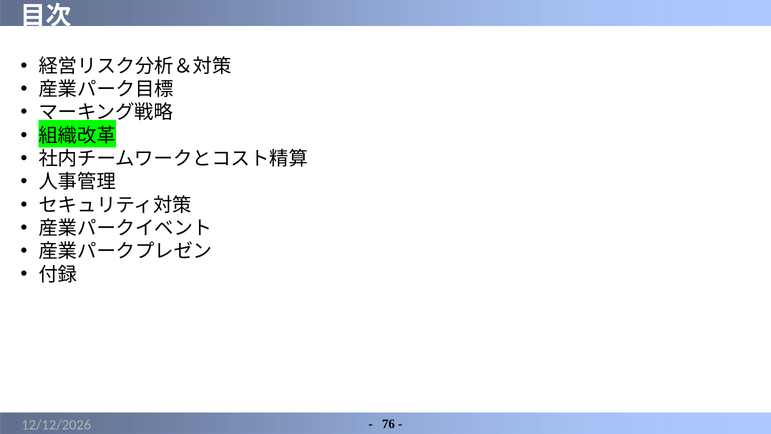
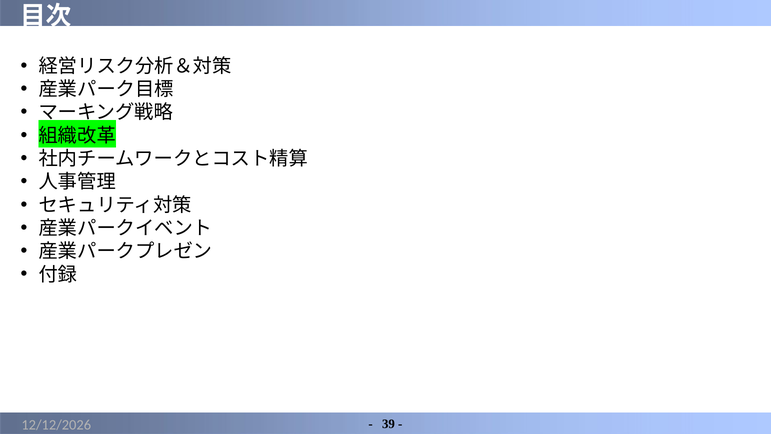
76: 76 -> 39 (388, 424)
